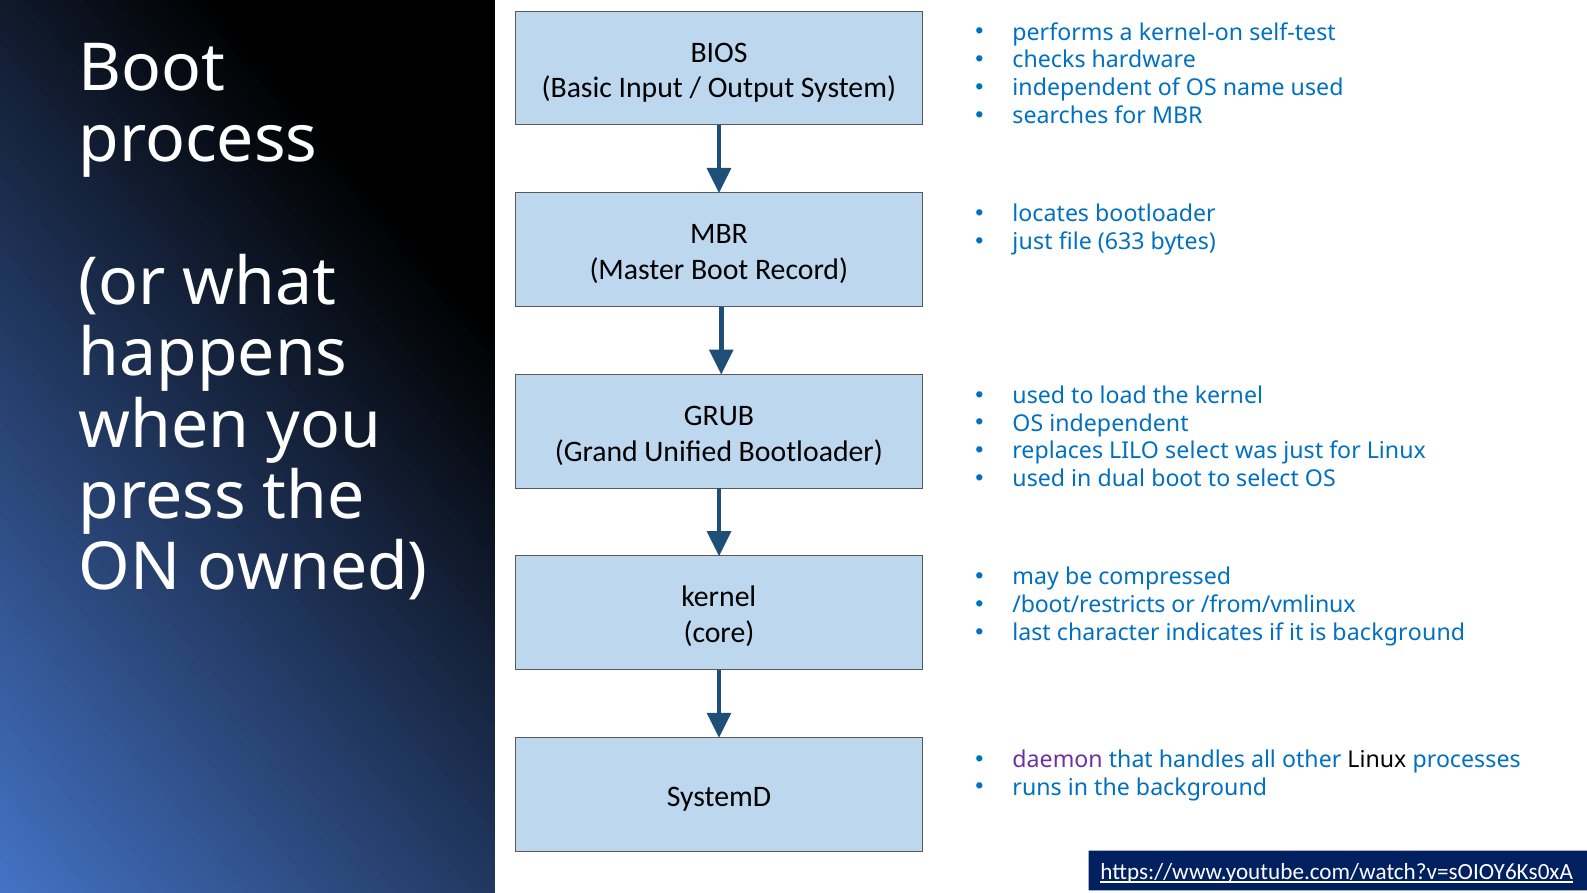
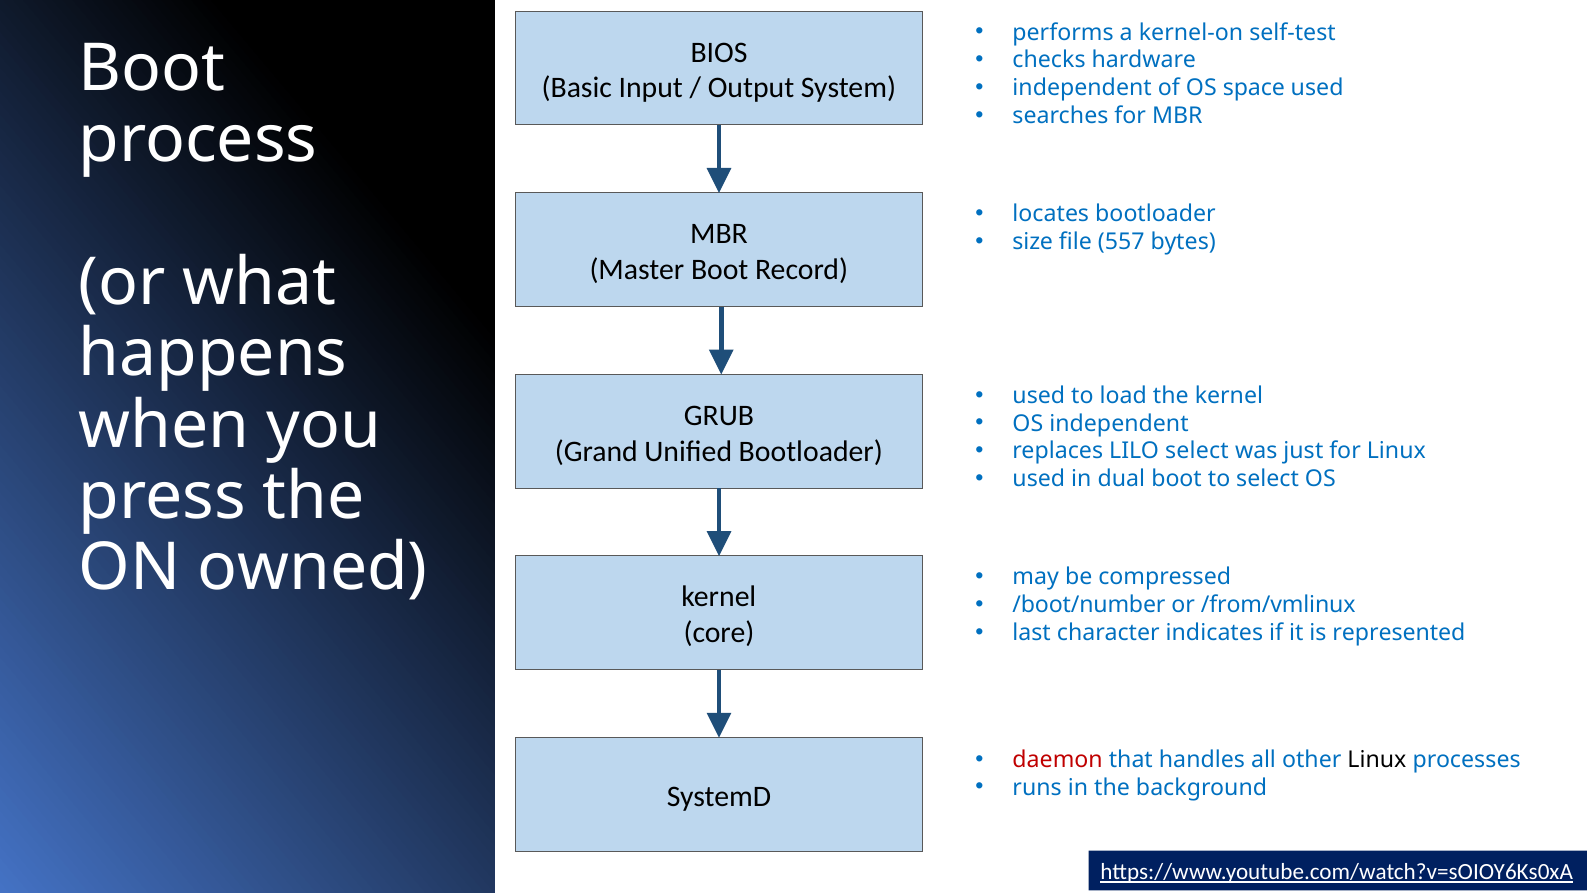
name: name -> space (1254, 88)
just: just -> size (1033, 242)
633: 633 -> 557 (1121, 242)
/boot/restricts: /boot/restricts -> /boot/number (1089, 605)
is background: background -> represented (1399, 633)
daemon colour: purple -> red (1058, 759)
